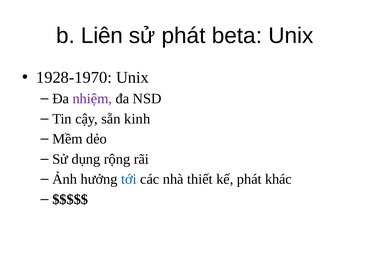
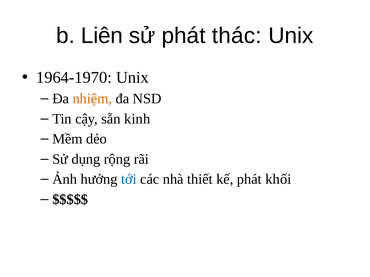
beta: beta -> thác (237, 36)
1928-1970: 1928-1970 -> 1964-1970 (74, 78)
nhiệm colour: purple -> orange (92, 99)
khác: khác -> khối (278, 180)
